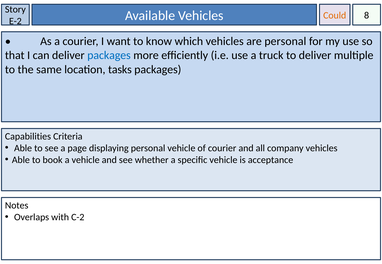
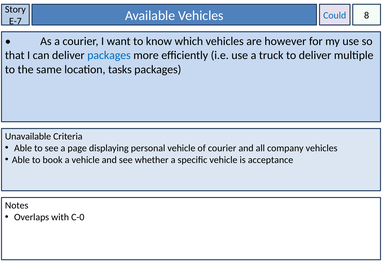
Could colour: orange -> blue (335, 15)
E-2: E-2 -> E-7 (15, 21)
are personal: personal -> however (285, 41)
Capabilities: Capabilities -> Unavailable (28, 137)
C-2: C-2 -> C-0 (78, 217)
